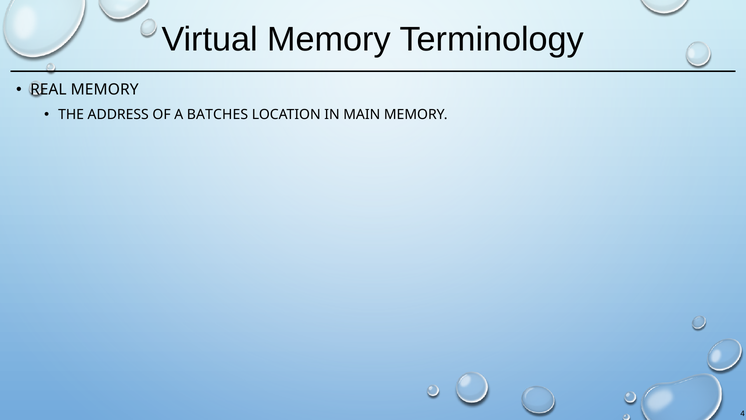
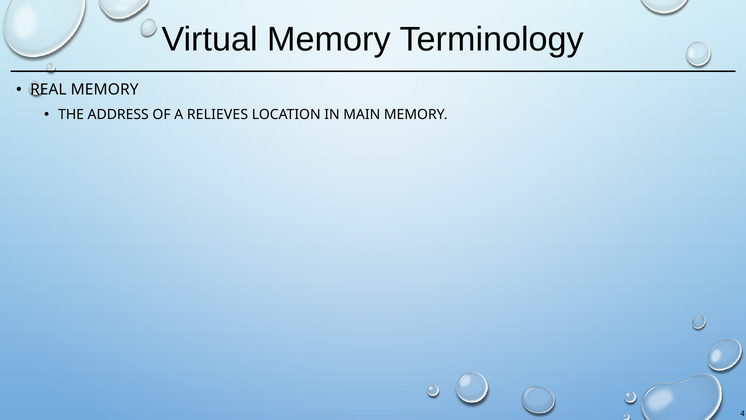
BATCHES: BATCHES -> RELIEVES (217, 115)
